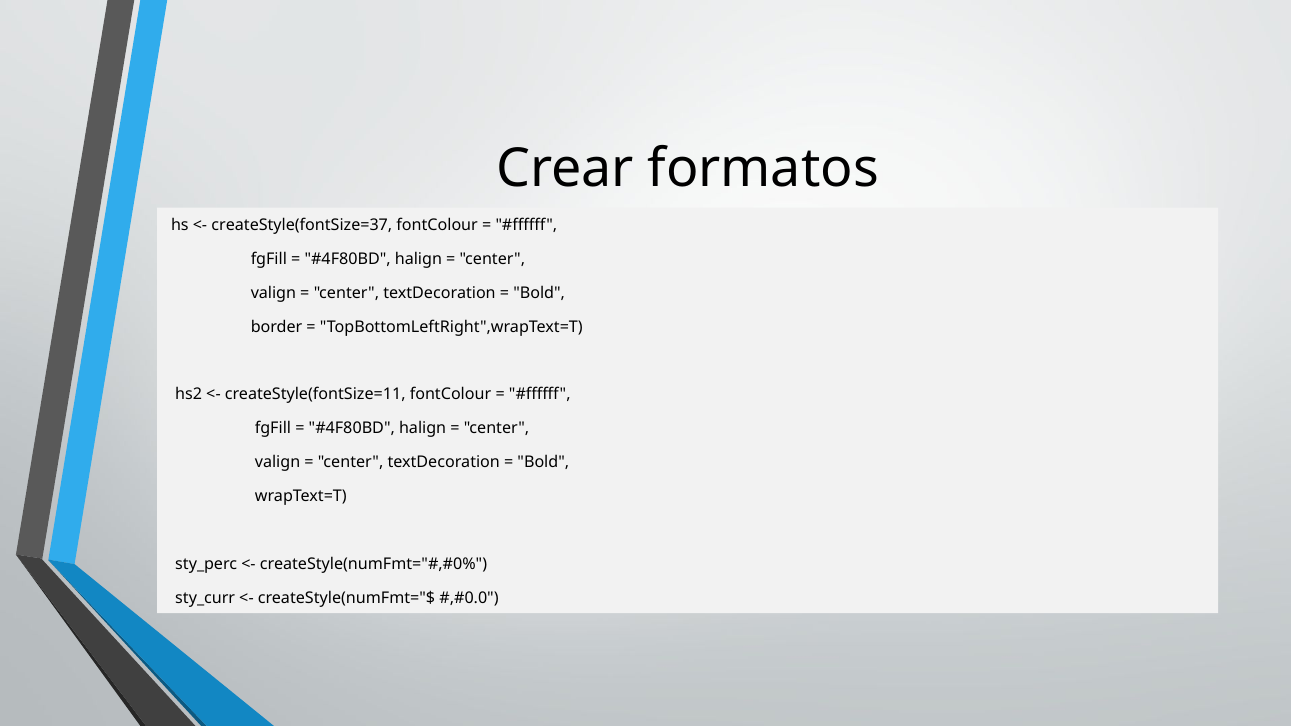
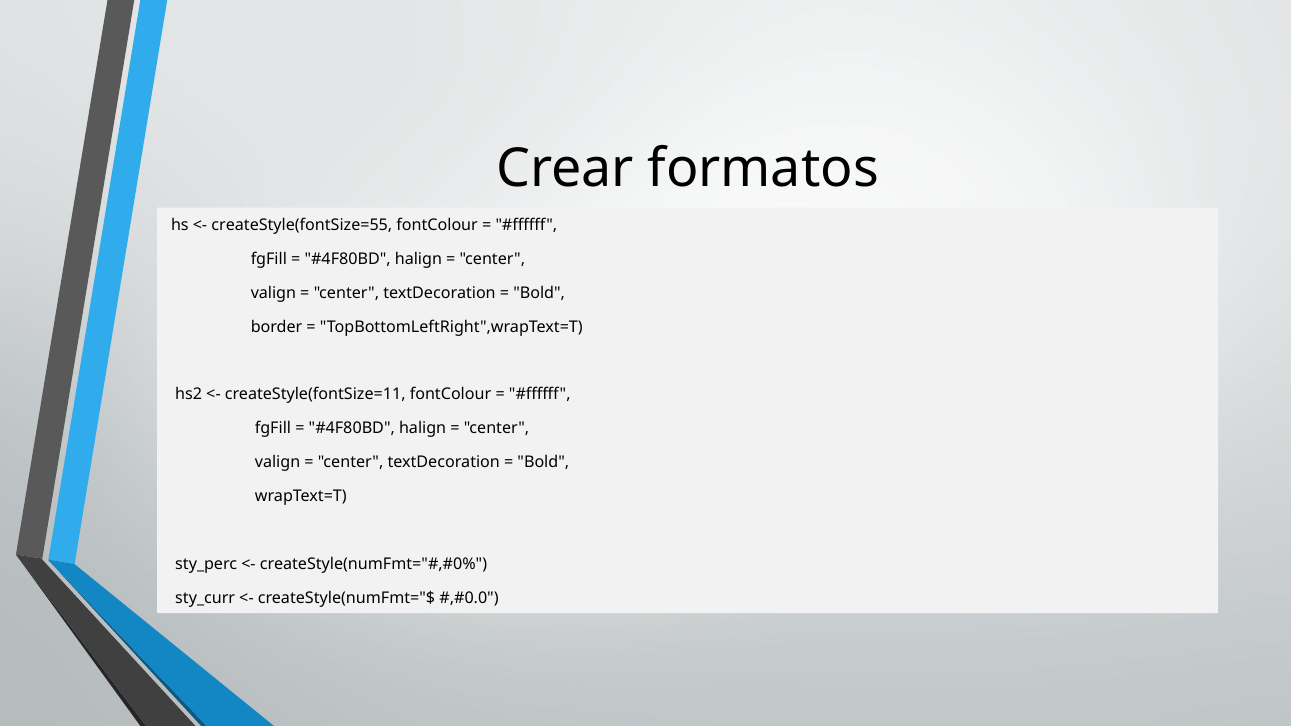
createStyle(fontSize=37: createStyle(fontSize=37 -> createStyle(fontSize=55 (302, 225)
